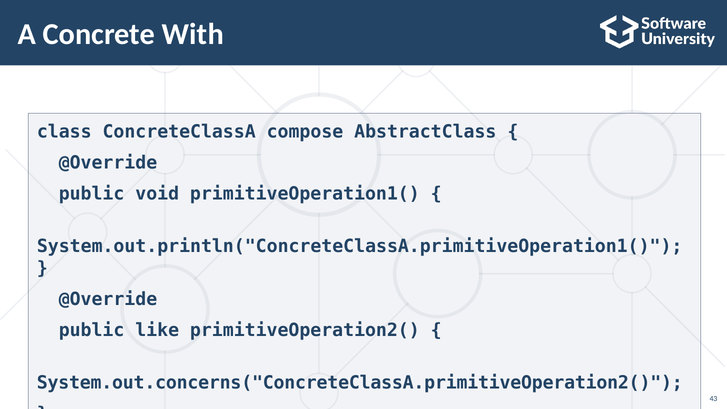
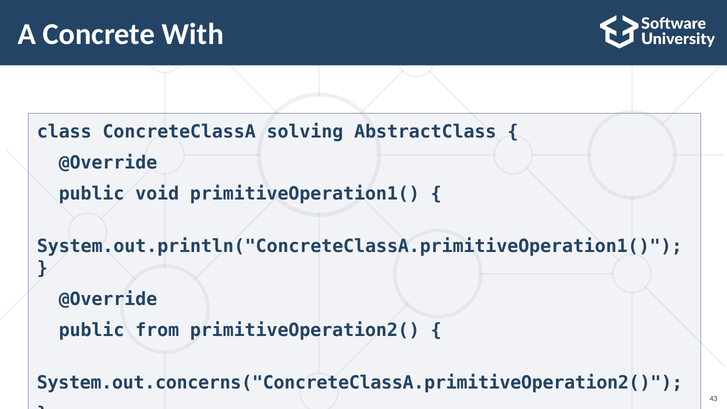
compose: compose -> solving (305, 132)
like: like -> from (157, 330)
